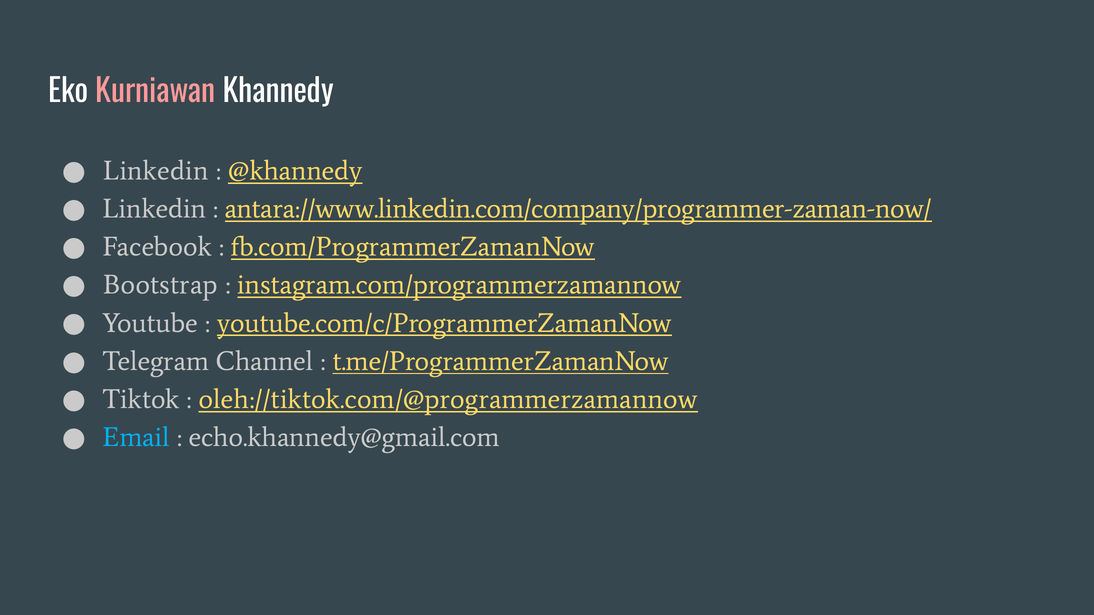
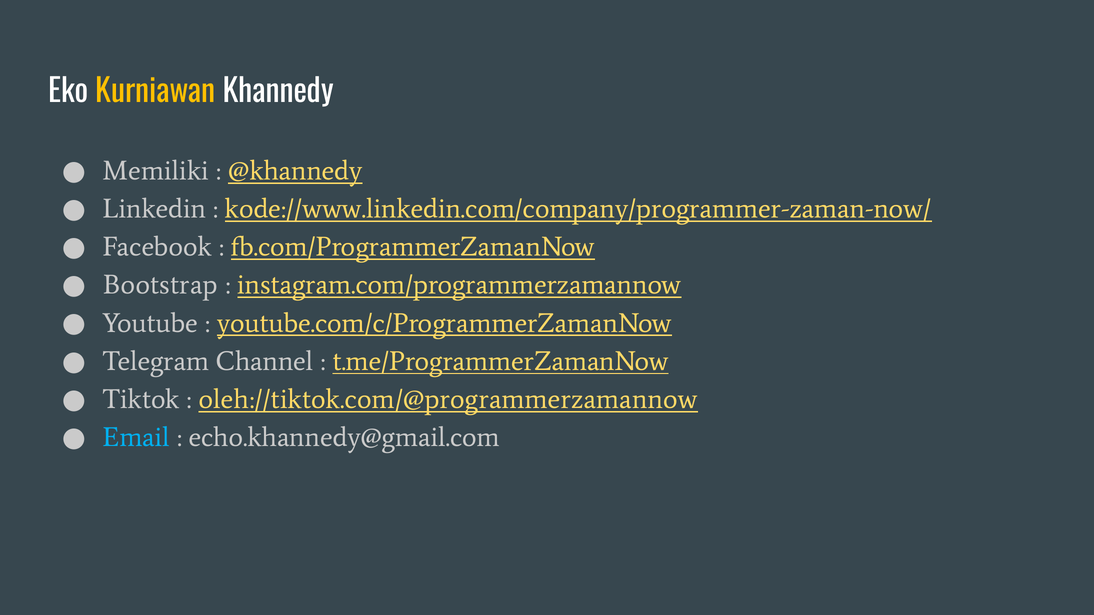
Kurniawan colour: pink -> yellow (155, 92)
Linkedin: Linkedin -> Memiliki (156, 171)
antara://www.linkedin.com/company/programmer-zaman-now/: antara://www.linkedin.com/company/programmer-zaman-now/ -> kode://www.linkedin.com/company/programmer-zaman-now/ (578, 209)
